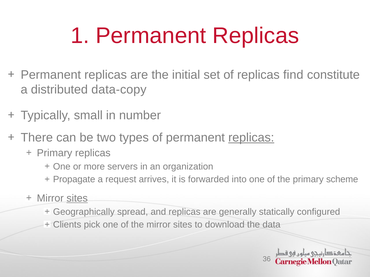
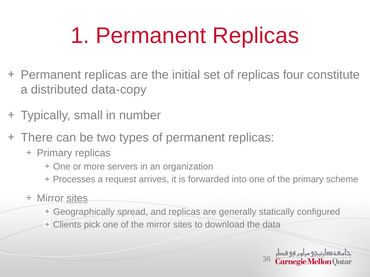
find: find -> four (293, 75)
replicas underline: present -> none (251, 138)
Propagate: Propagate -> Processes (74, 180)
